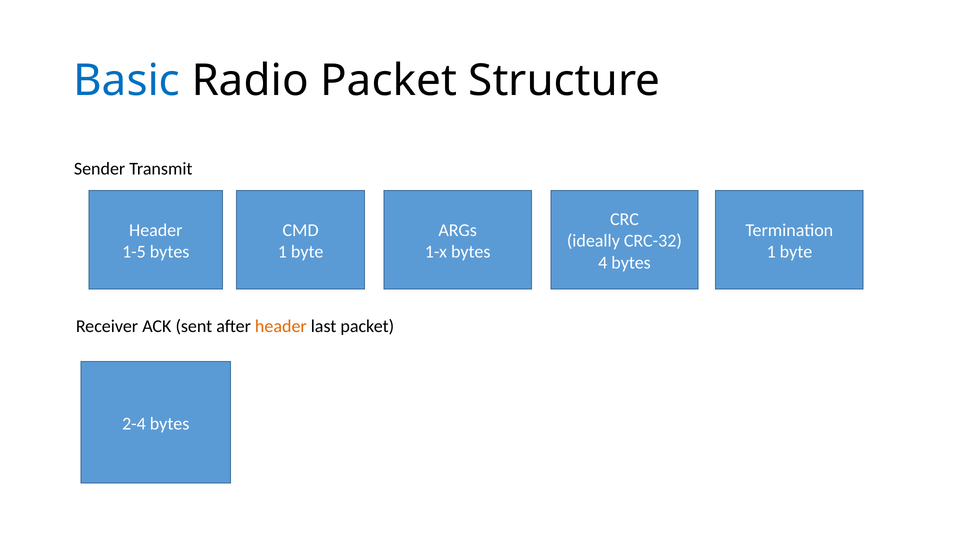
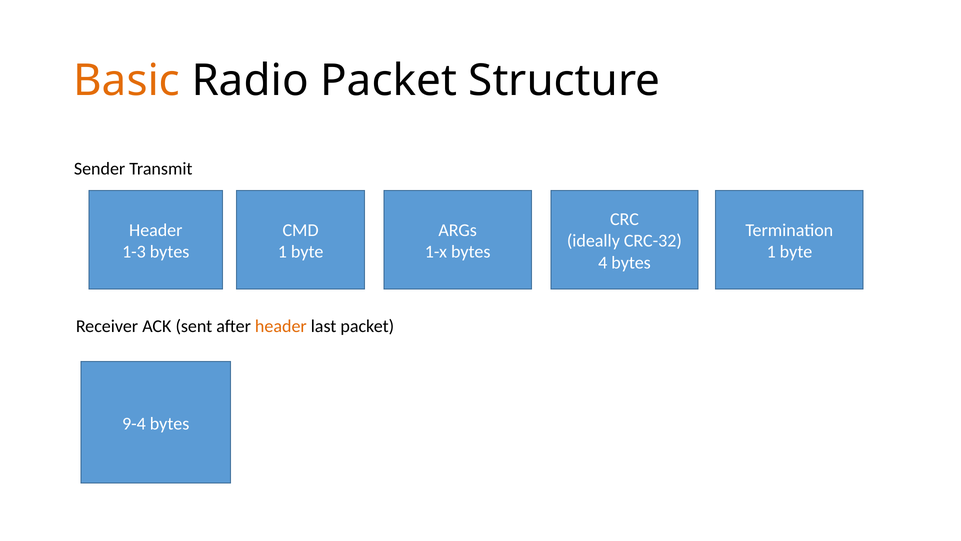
Basic colour: blue -> orange (127, 81)
1-5: 1-5 -> 1-3 (134, 252)
2-4: 2-4 -> 9-4 (134, 423)
